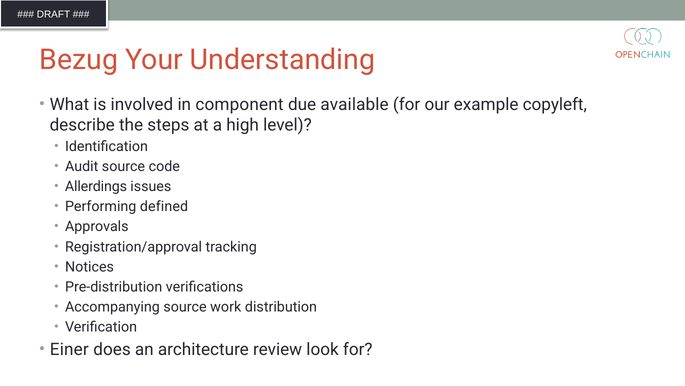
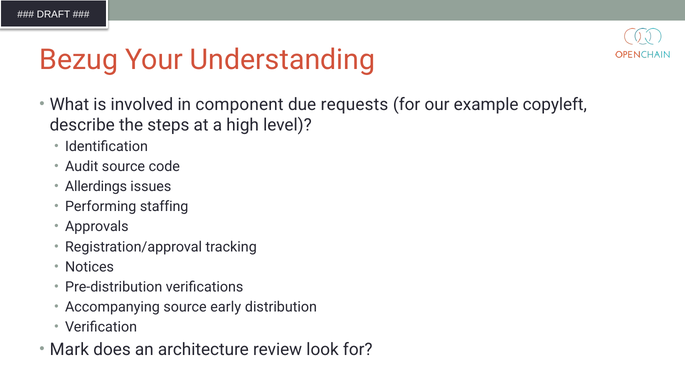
available: available -> requests (354, 104)
defined: defined -> staffing (164, 206)
work: work -> early (226, 306)
Einer: Einer -> Mark (69, 349)
